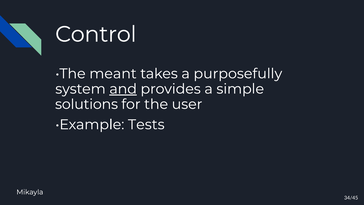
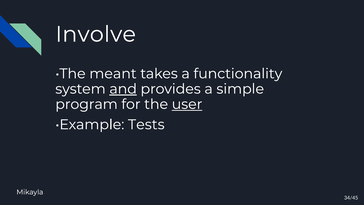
Control: Control -> Involve (96, 34)
purposefully: purposefully -> functionality (238, 74)
solutions: solutions -> program (87, 104)
user underline: none -> present (187, 104)
